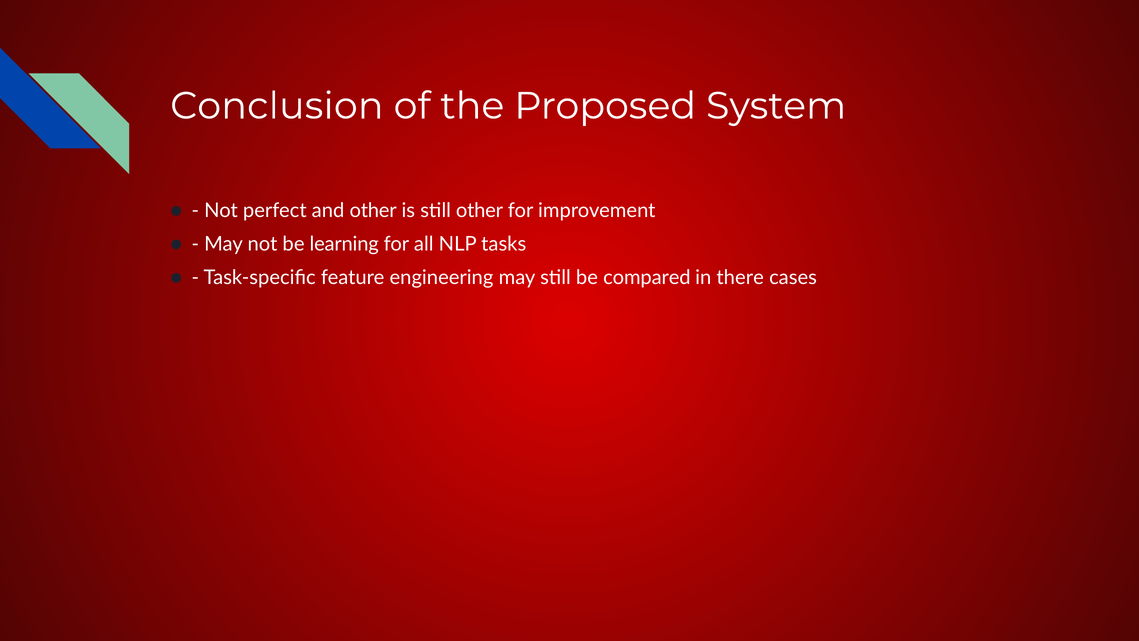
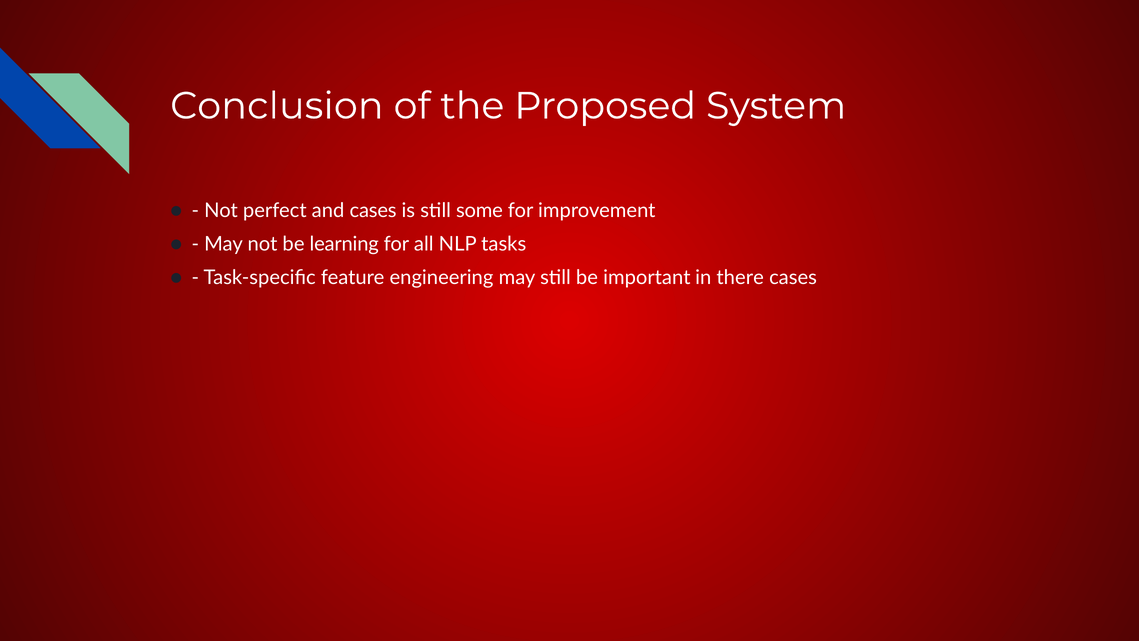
and other: other -> cases (373, 210)
still other: other -> some (479, 210)
compared: compared -> important (647, 278)
